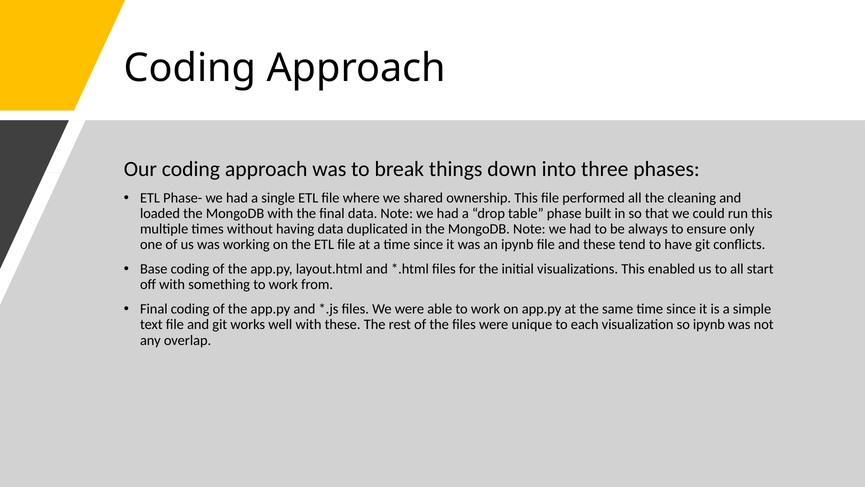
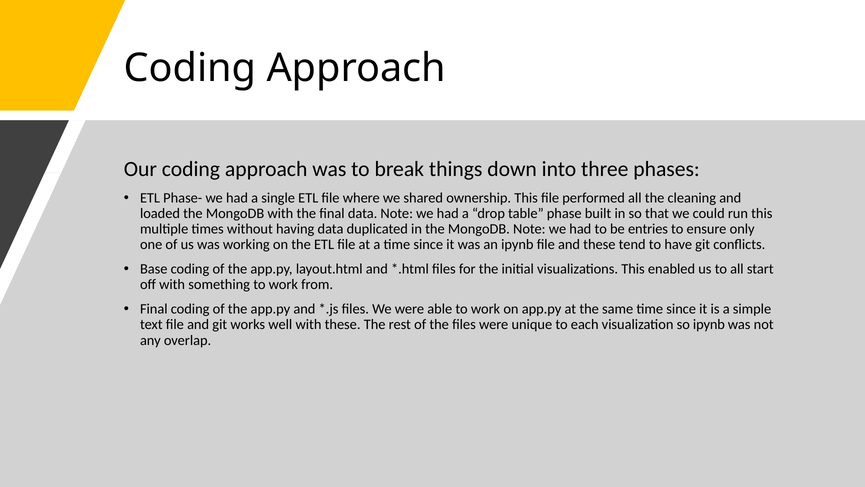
always: always -> entries (648, 229)
